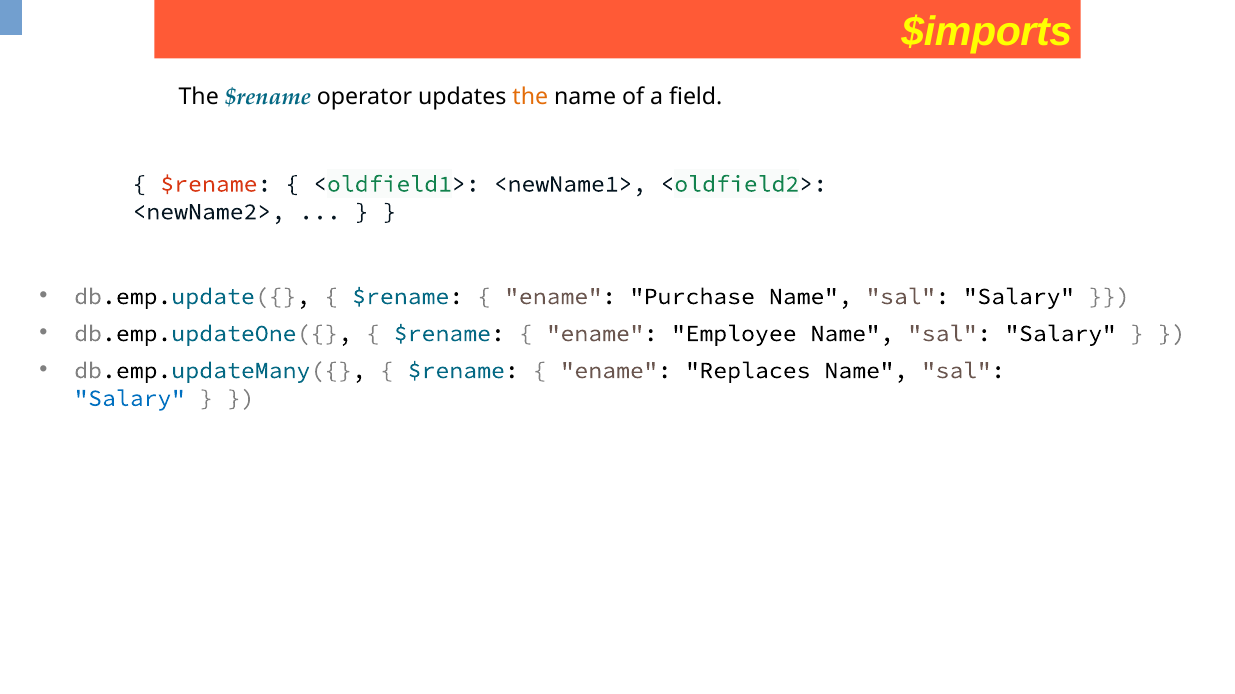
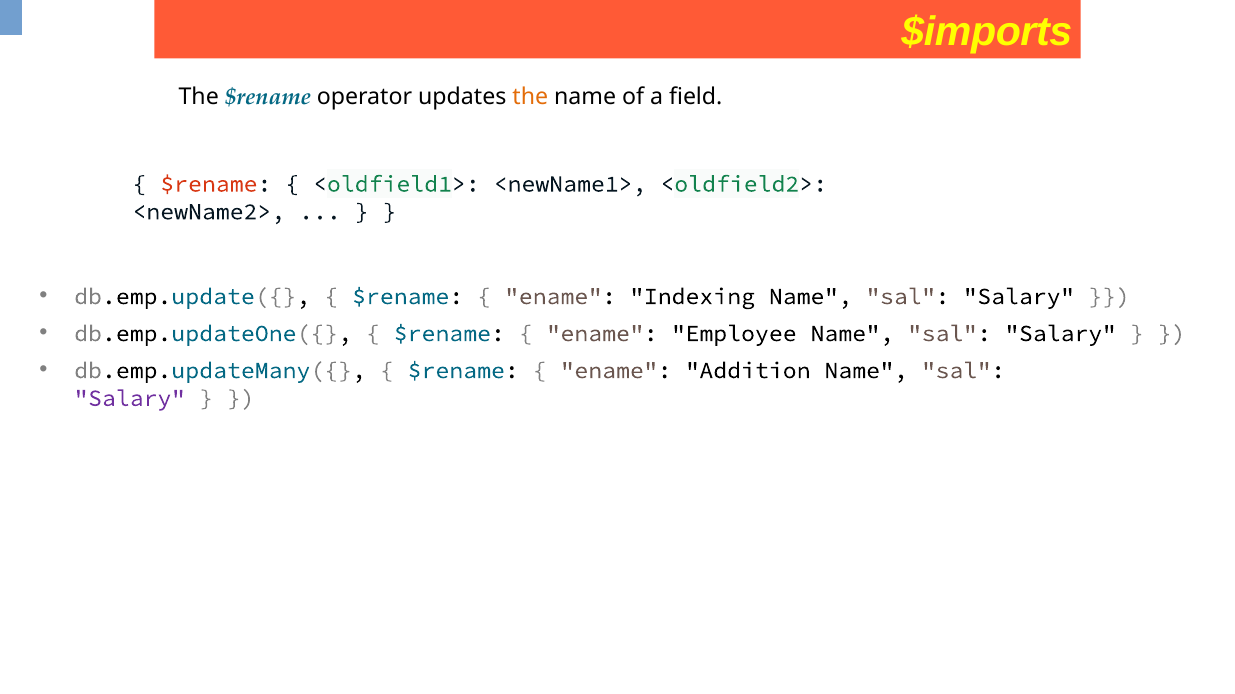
Purchase: Purchase -> Indexing (692, 297)
Replaces: Replaces -> Addition (748, 371)
Salary colour: blue -> purple (130, 399)
